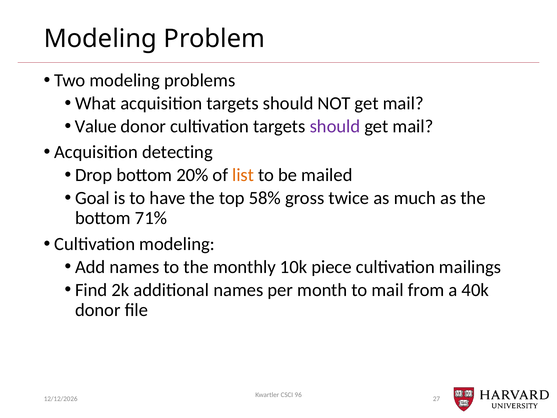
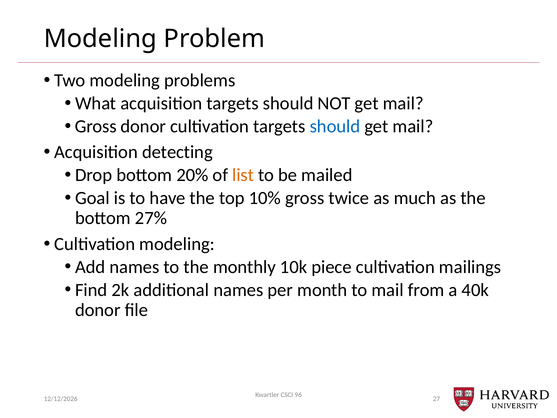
Value: Value -> Gross (96, 126)
should colour: purple -> blue (335, 126)
58%: 58% -> 10% (265, 198)
71%: 71% -> 27% (151, 218)
